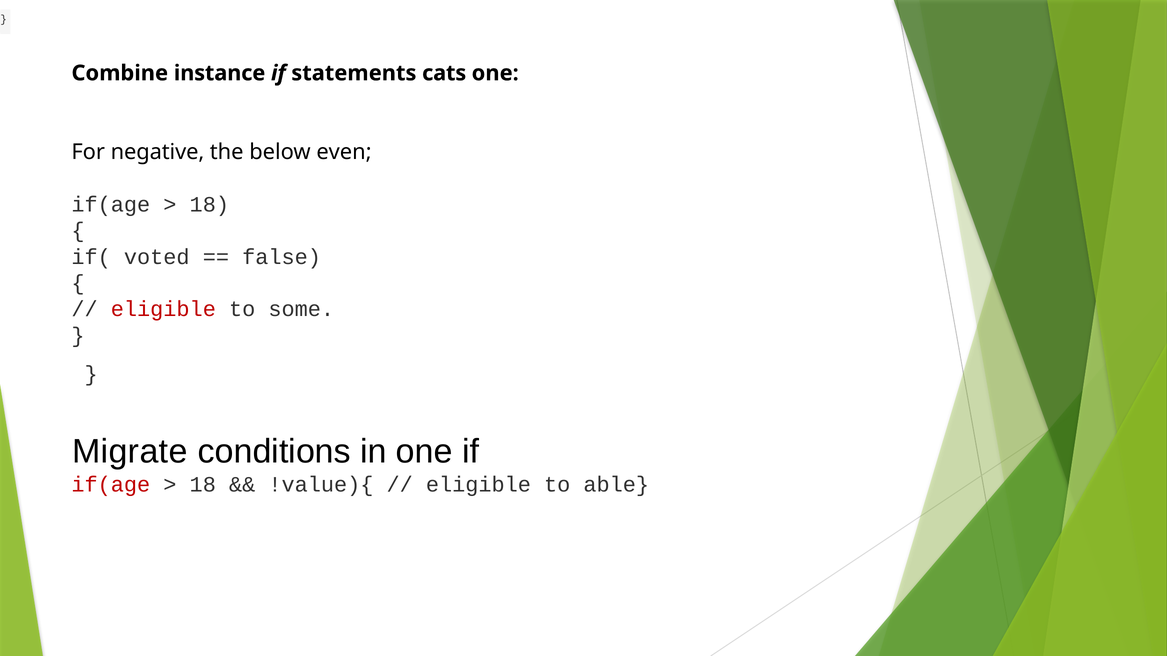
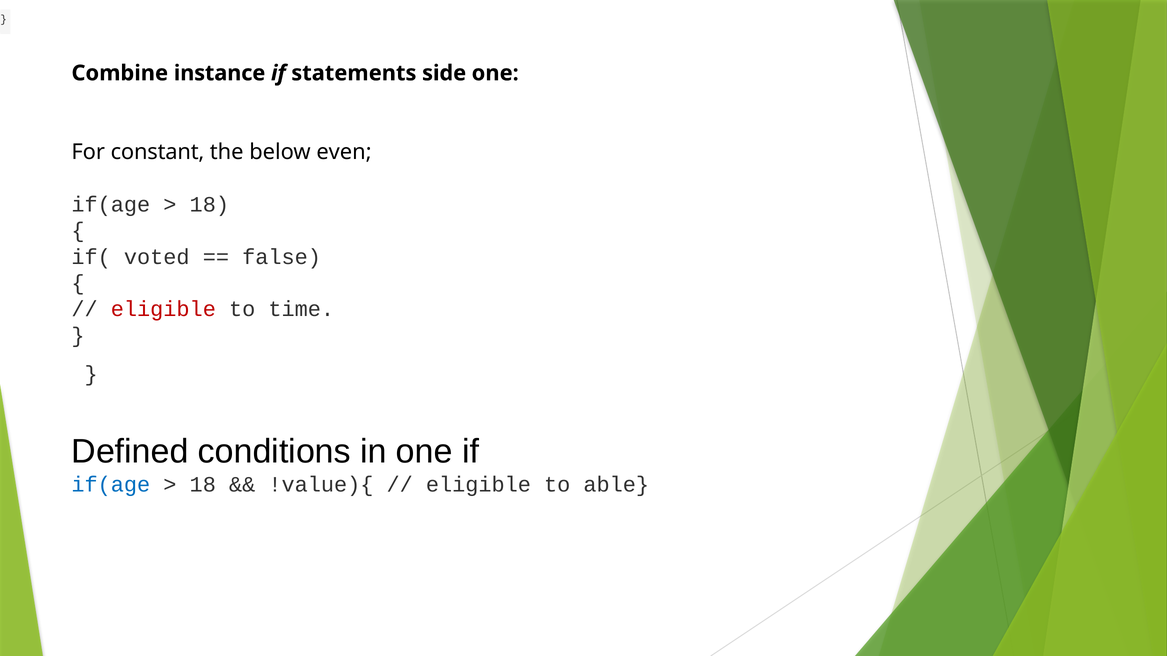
cats: cats -> side (444, 73)
negative: negative -> constant (157, 152)
some: some -> time (301, 309)
Migrate: Migrate -> Defined (130, 452)
if(age colour: red -> blue (111, 485)
